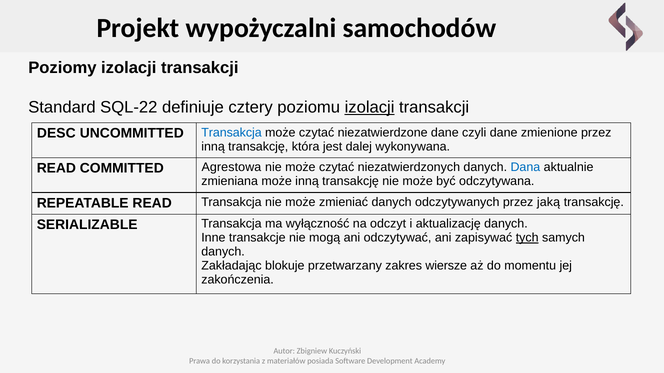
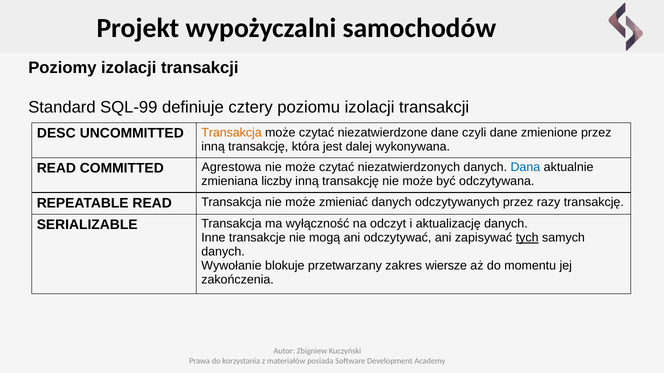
SQL-22: SQL-22 -> SQL-99 (129, 108)
izolacji underline: present -> none (370, 108)
Transakcja colour: blue -> orange (231, 133)
zmieniana może: może -> liczby (277, 182)
jaką: jaką -> razy (549, 202)
Zakładając: Zakładając -> Wywołanie (231, 266)
